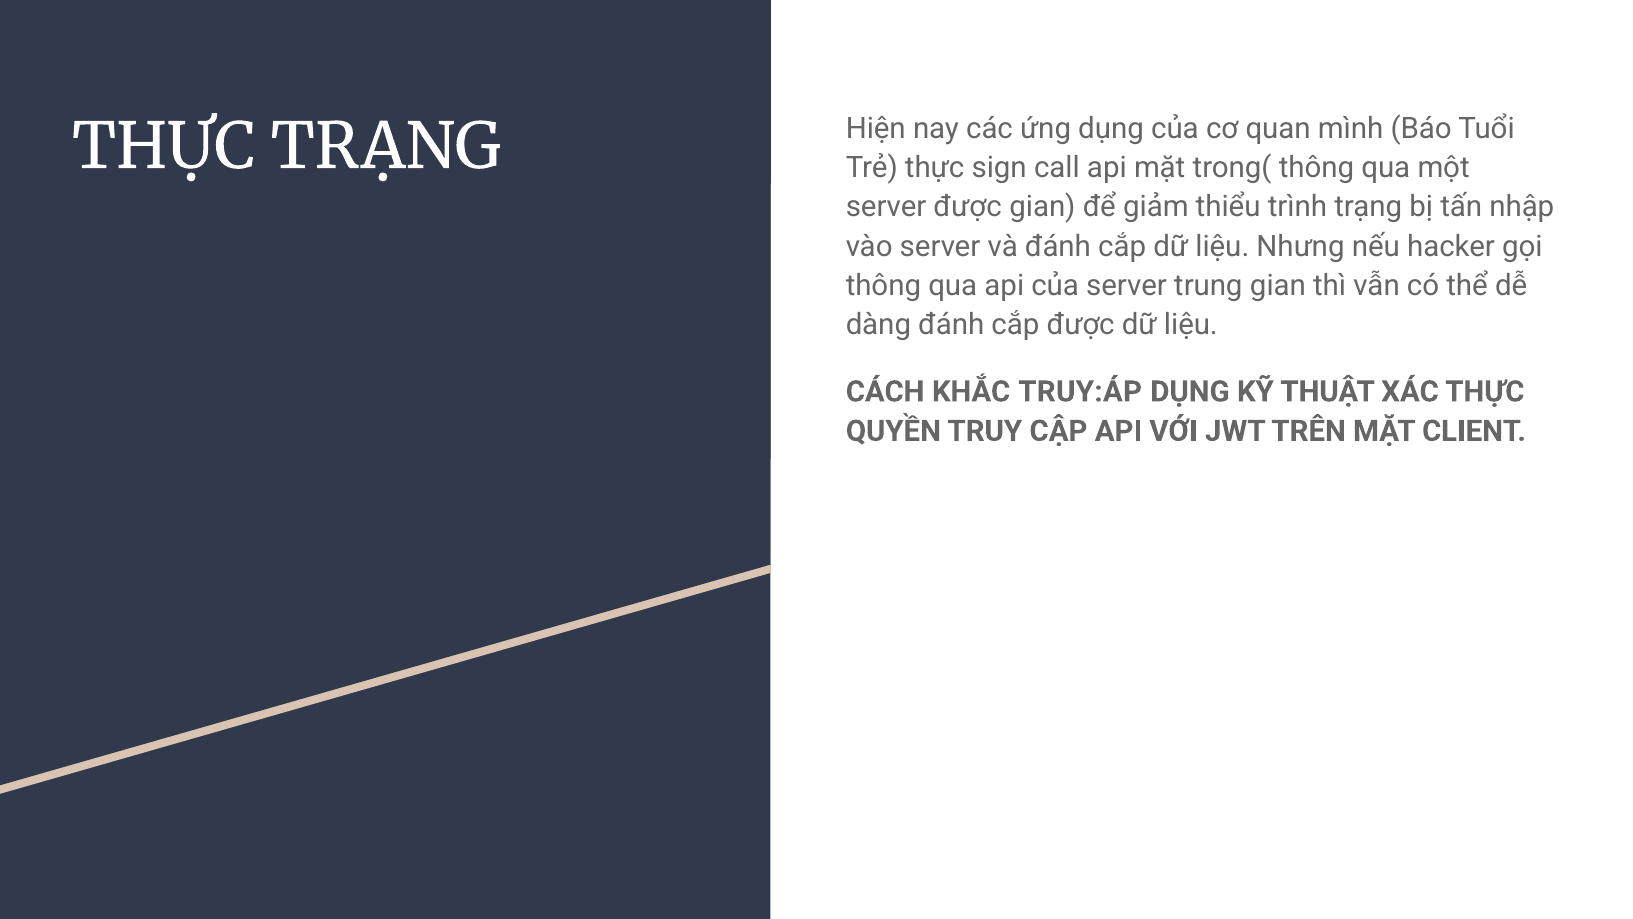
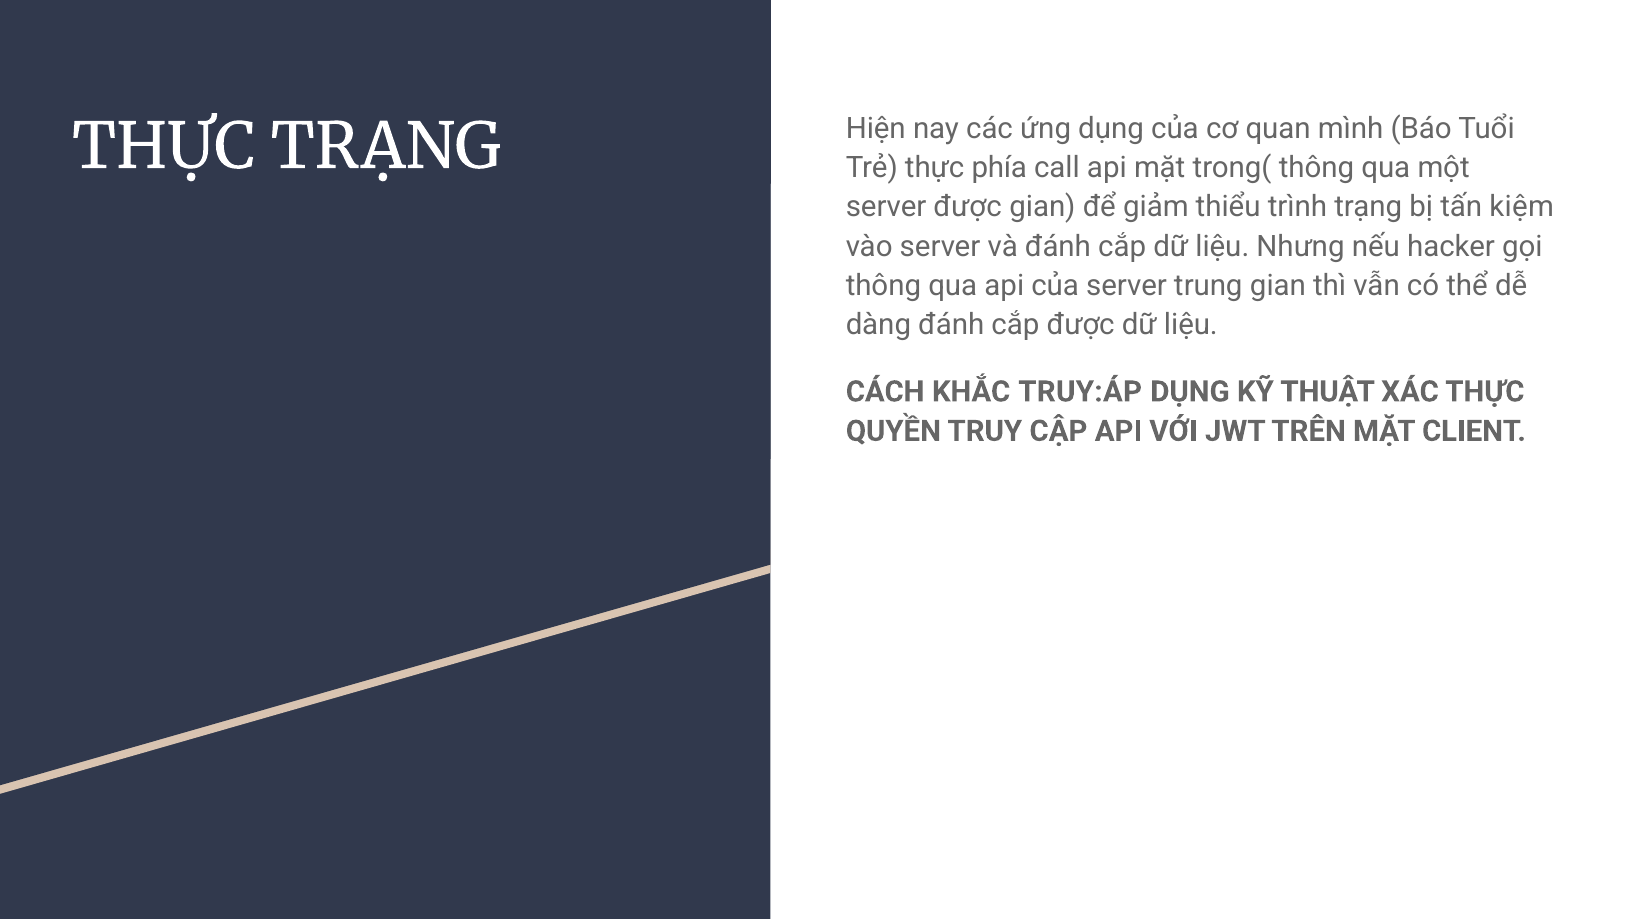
sign: sign -> phía (999, 168)
nhập: nhập -> kiệm (1522, 207)
